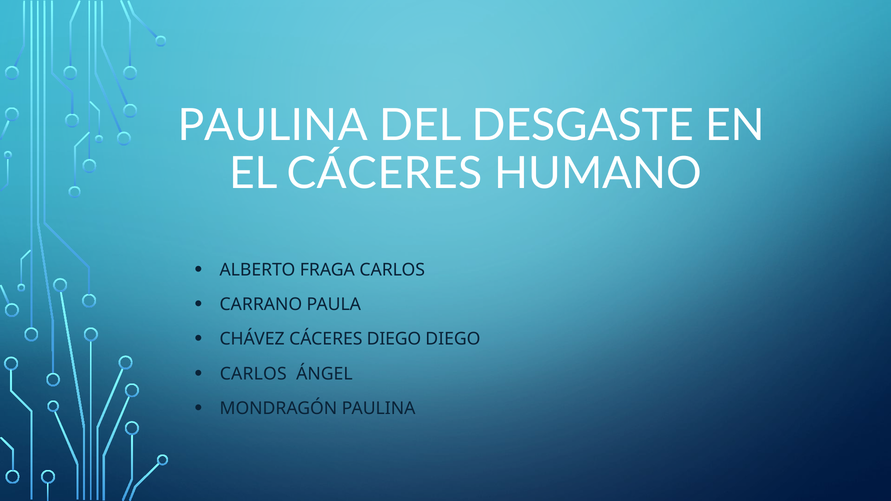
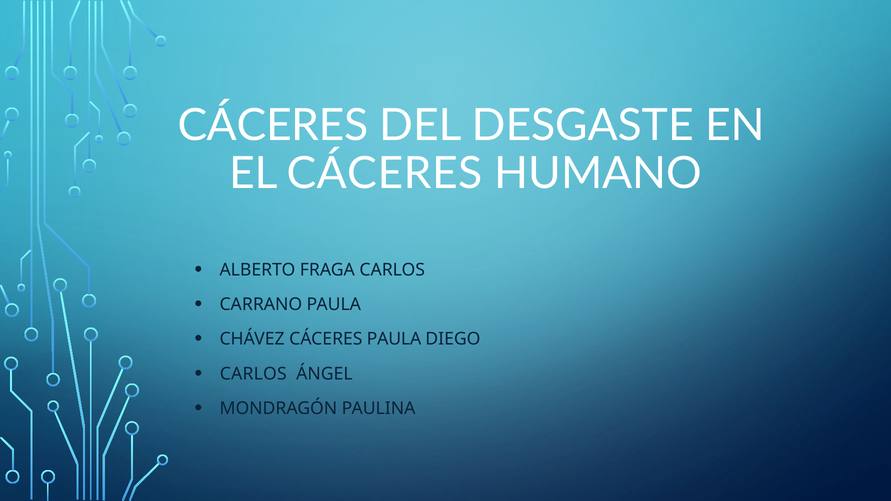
PAULINA: PAULINA -> CÁCERES (273, 126)
CÁCERES DIEGO: DIEGO -> PAULA (394, 339)
